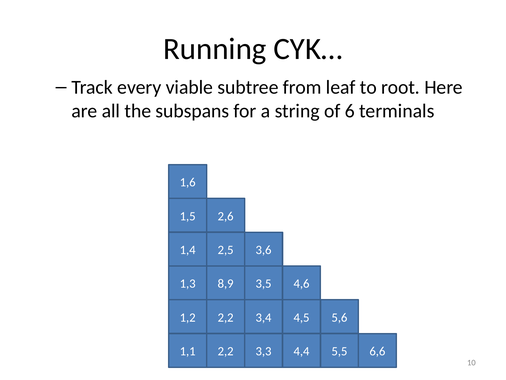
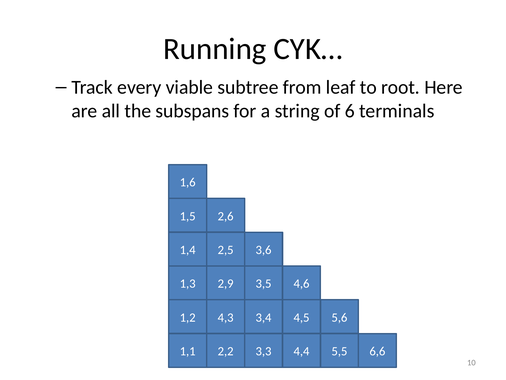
8,9: 8,9 -> 2,9 (226, 283)
1,2 2,2: 2,2 -> 4,3 (226, 317)
